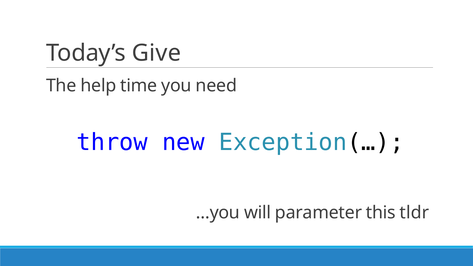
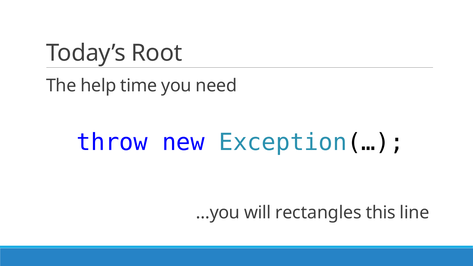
Give: Give -> Root (157, 53)
parameter: parameter -> rectangles (318, 213)
tldr: tldr -> line (415, 213)
